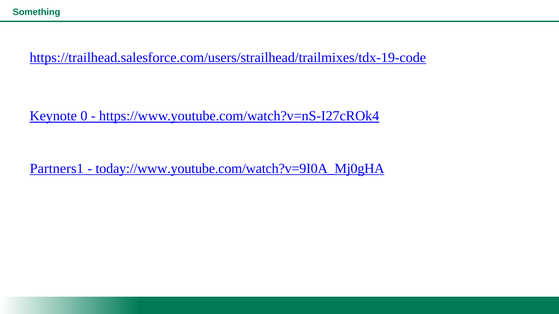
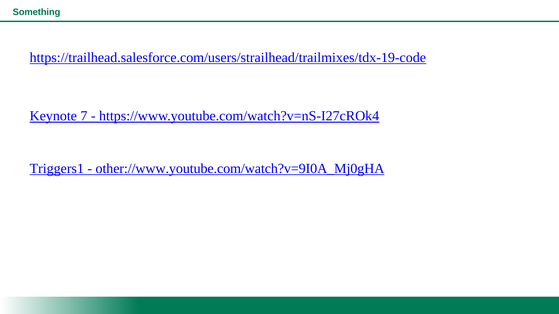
0: 0 -> 7 (84, 116)
Partners1: Partners1 -> Triggers1 (57, 169)
today://www.youtube.com/watch?v=9I0A_Mj0gHA: today://www.youtube.com/watch?v=9I0A_Mj0gHA -> other://www.youtube.com/watch?v=9I0A_Mj0gHA (240, 169)
